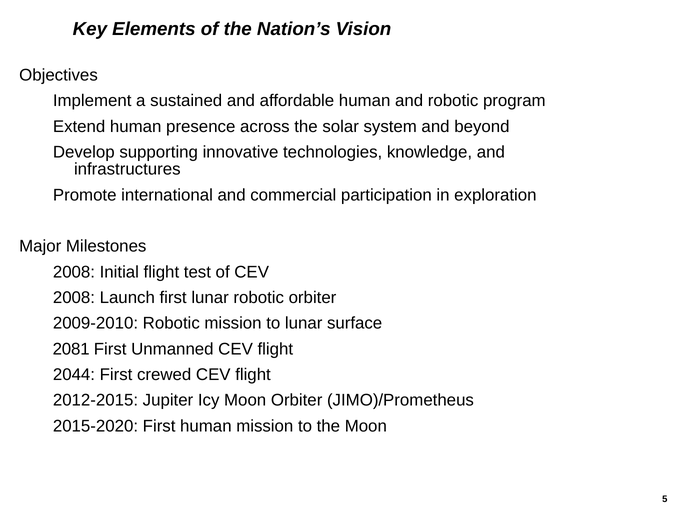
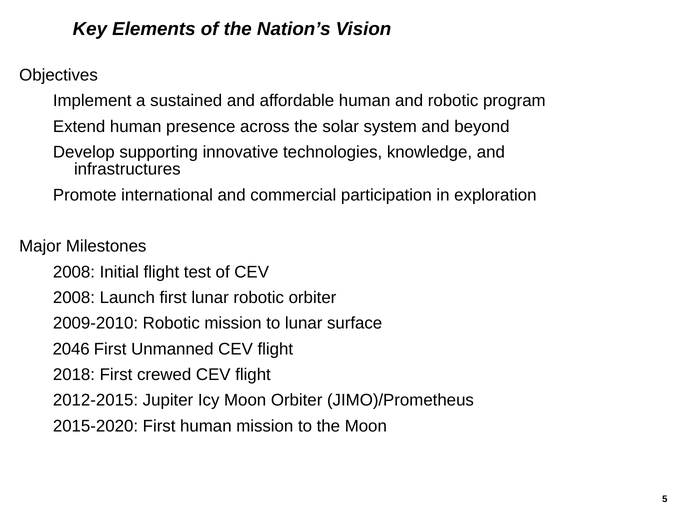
2081: 2081 -> 2046 (71, 349)
2044: 2044 -> 2018 (74, 374)
